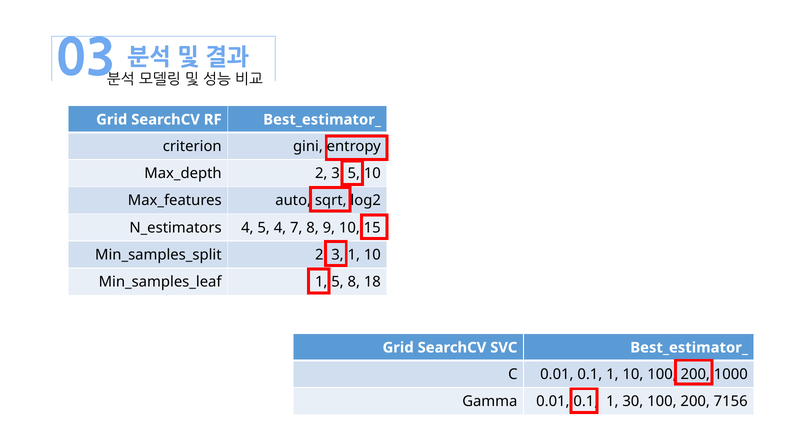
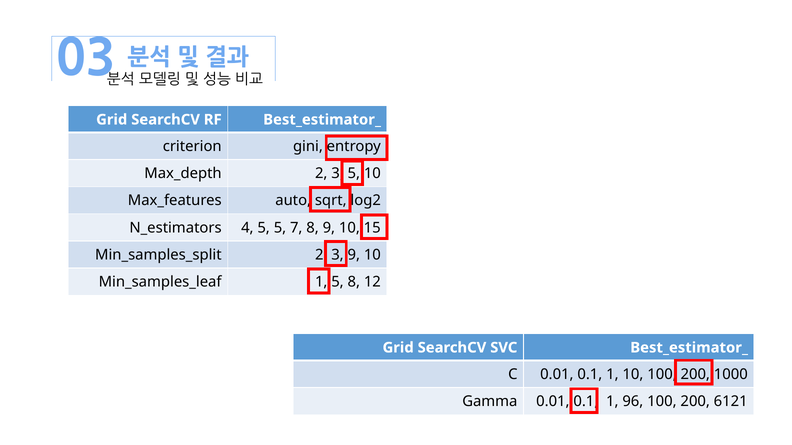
5 4: 4 -> 5 (280, 228)
1: 1 -> 9 (354, 255)
18: 18 -> 12 (372, 282)
30: 30 -> 96 (633, 402)
7156: 7156 -> 6121 (731, 402)
